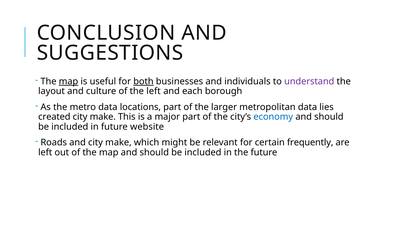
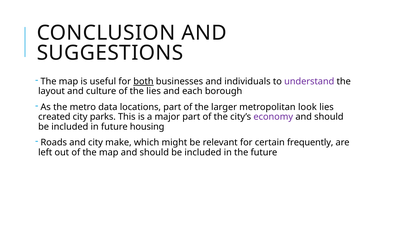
map underline: present -> none (69, 82)
the left: left -> lies (154, 92)
metropolitan data: data -> look (307, 107)
make: make -> parks (103, 117)
economy colour: blue -> purple (273, 117)
website: website -> housing (147, 127)
